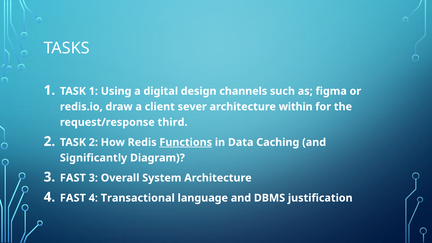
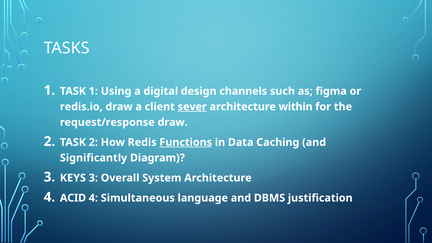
sever underline: none -> present (192, 107)
request/response third: third -> draw (173, 122)
3 FAST: FAST -> KEYS (73, 178)
4 FAST: FAST -> ACID (73, 198)
Transactional: Transactional -> Simultaneous (138, 198)
